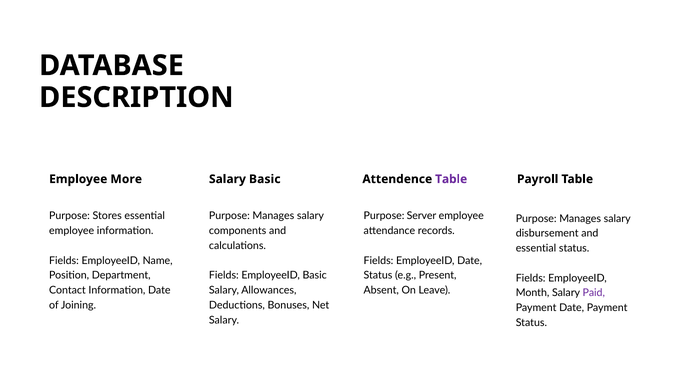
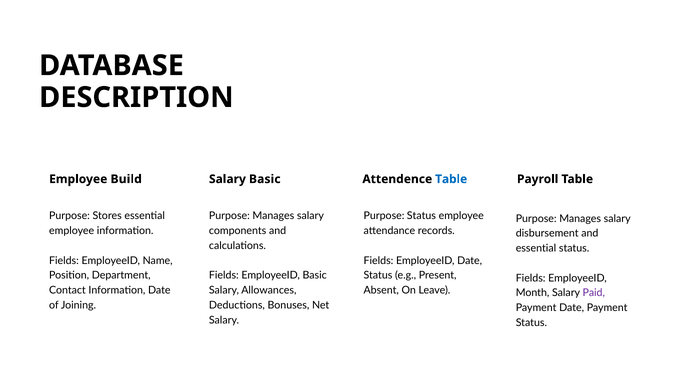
More: More -> Build (126, 179)
Table colour: purple -> blue (451, 179)
Purpose Server: Server -> Status (421, 216)
